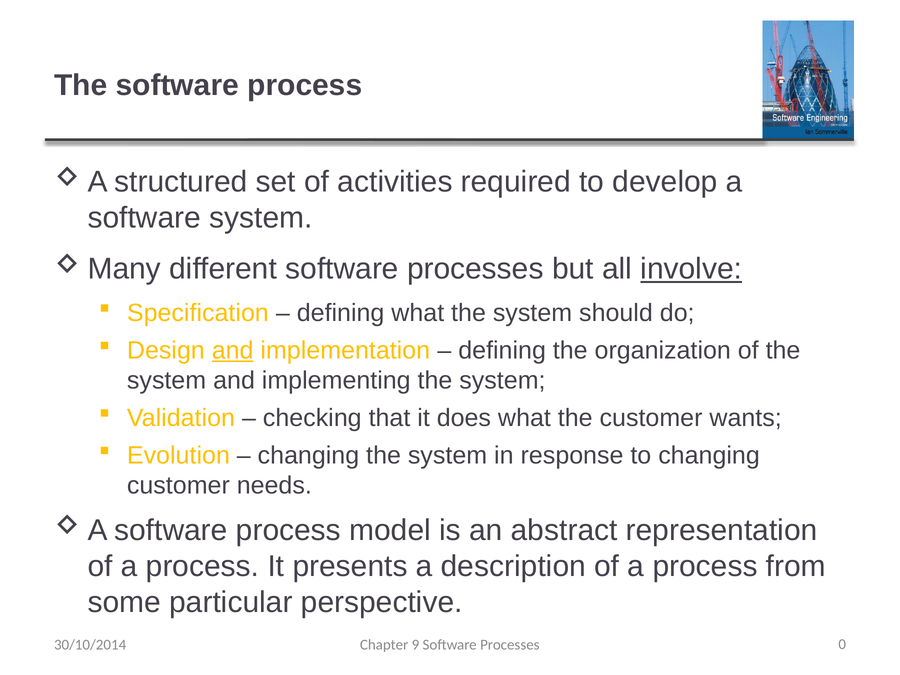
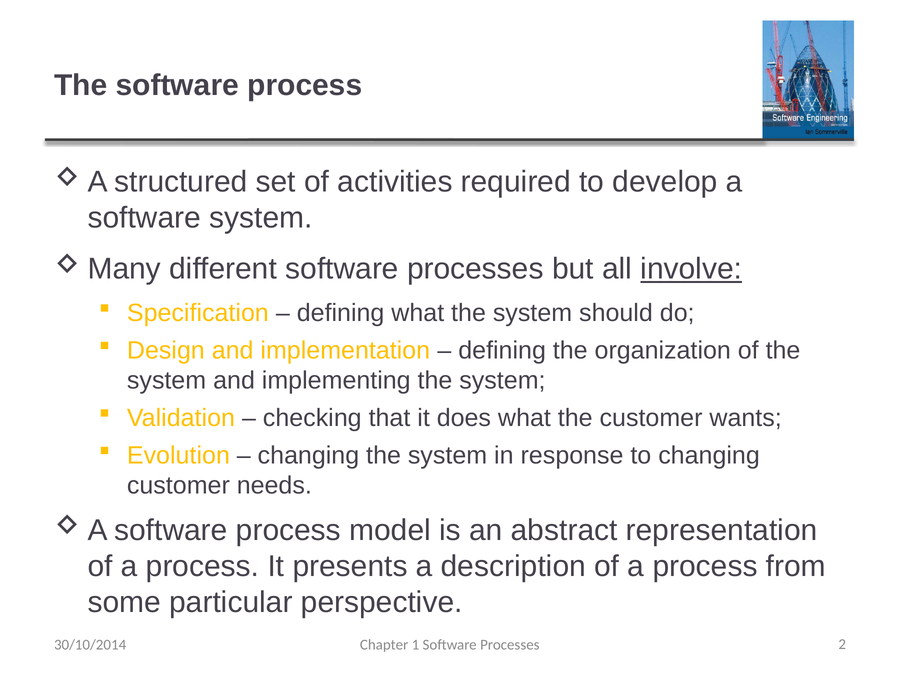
and underline: present -> none (233, 351)
9: 9 -> 1 (415, 645)
0: 0 -> 2 (842, 644)
